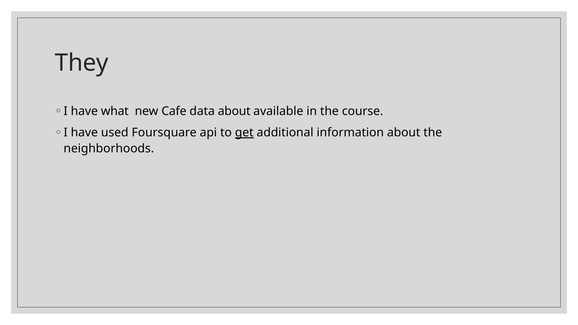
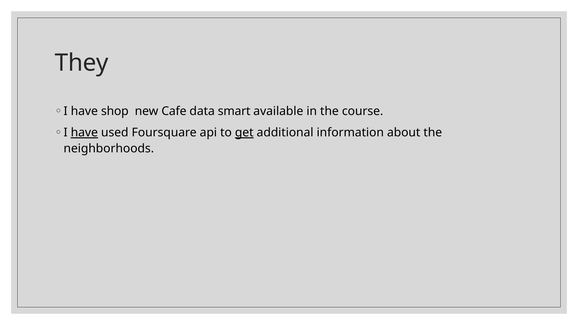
what: what -> shop (115, 111)
data about: about -> smart (234, 111)
have underline: none -> present (84, 133)
